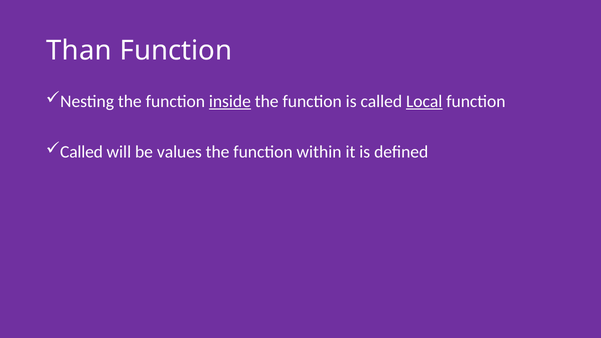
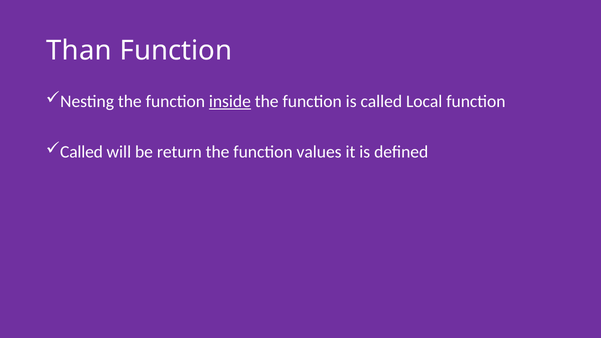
Local underline: present -> none (424, 102)
values: values -> return (179, 152)
within: within -> values (319, 152)
